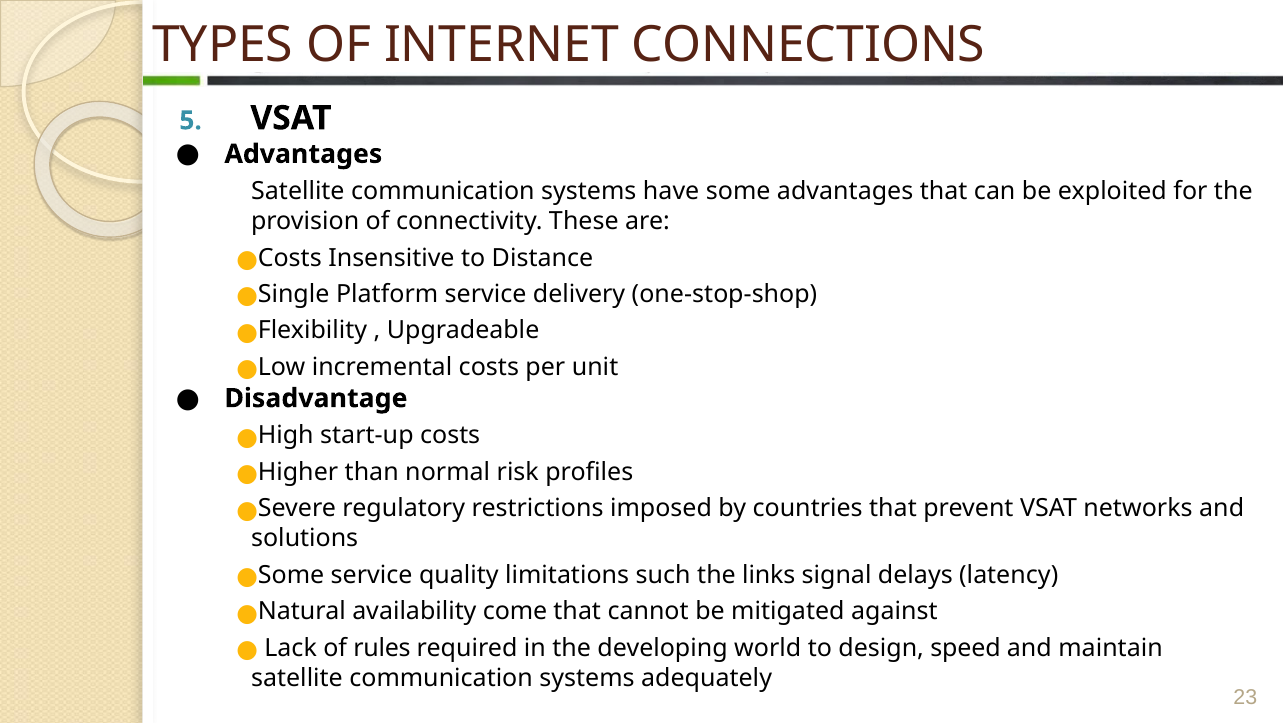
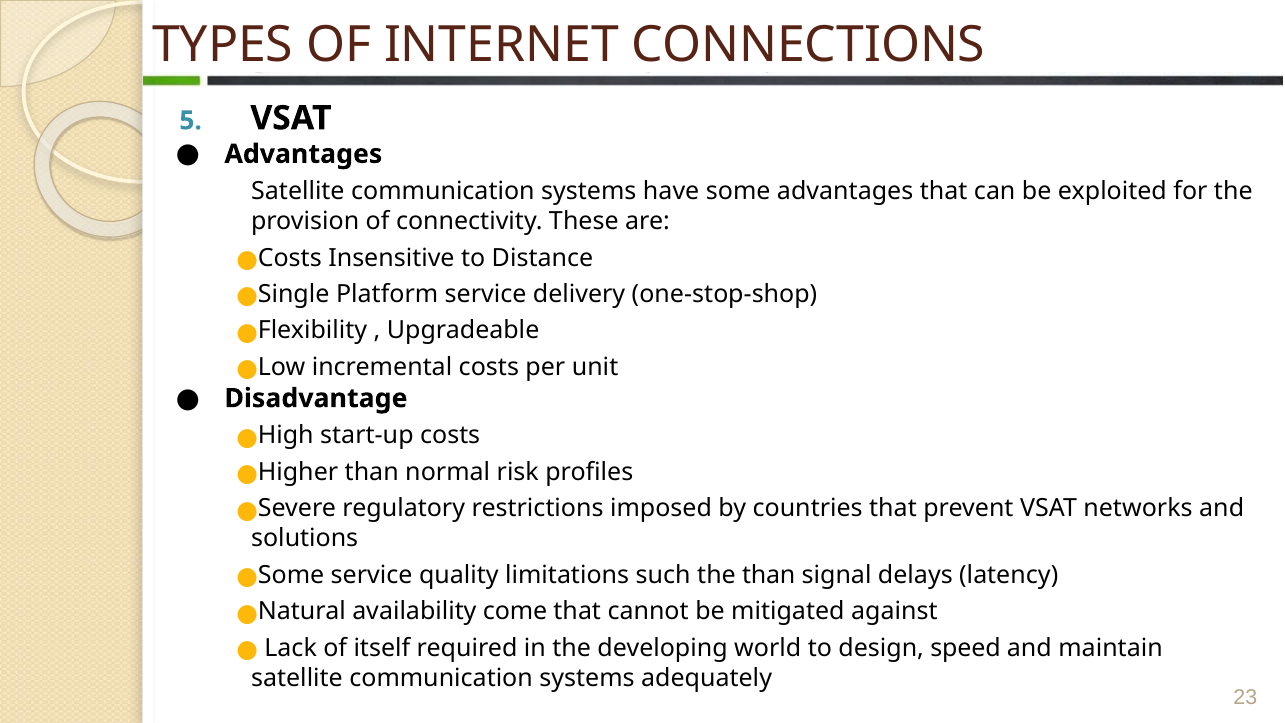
the links: links -> than (769, 575)
rules: rules -> itself (382, 648)
